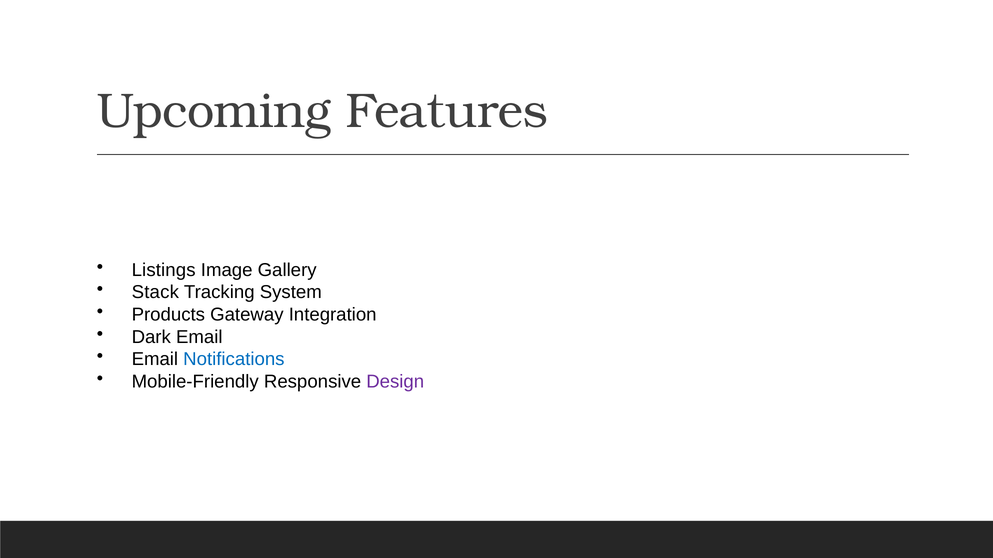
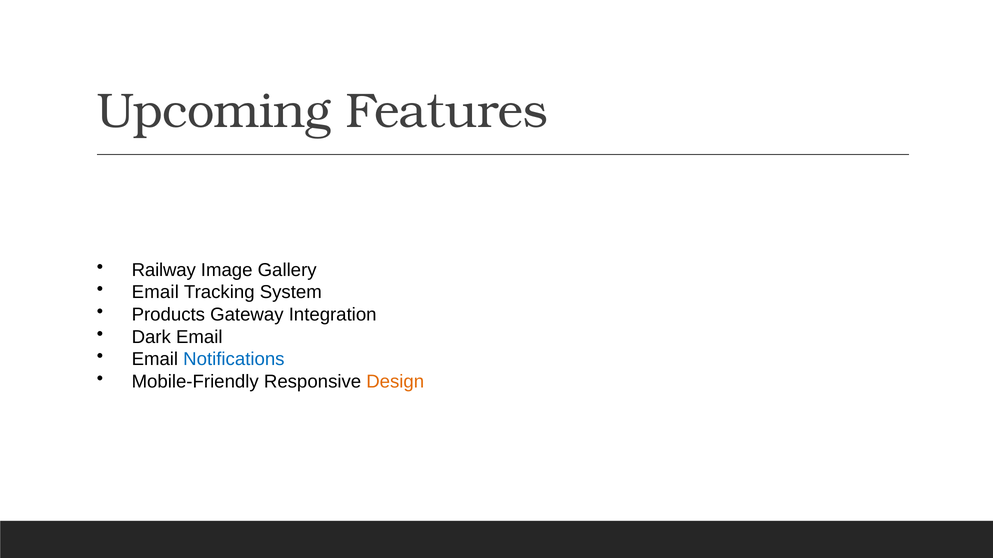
Listings: Listings -> Railway (164, 270)
Stack: Stack -> Email (155, 293)
Design colour: purple -> orange (395, 382)
